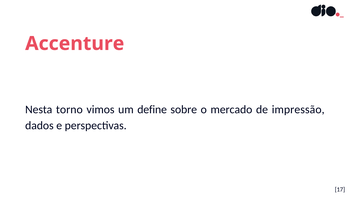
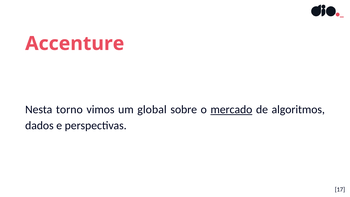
define: define -> global (152, 110)
mercado underline: none -> present (231, 110)
impressão: impressão -> algoritmos (298, 110)
